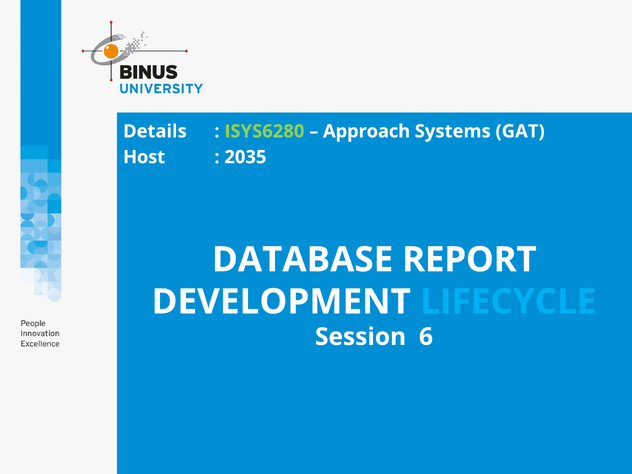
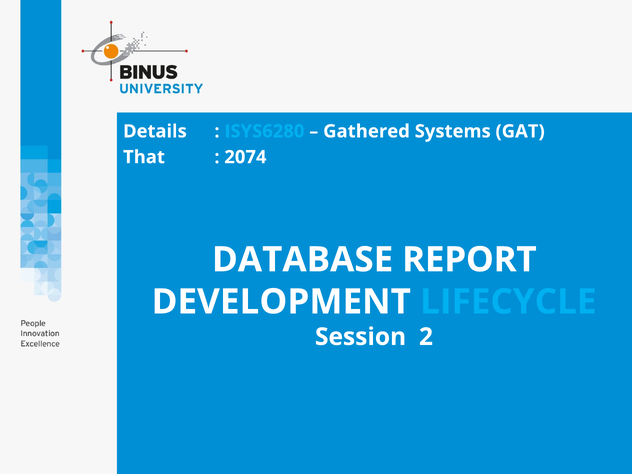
ISYS6280 colour: light green -> light blue (264, 131)
Approach: Approach -> Gathered (367, 131)
Host: Host -> That (144, 157)
2035: 2035 -> 2074 (245, 157)
6: 6 -> 2 (426, 337)
